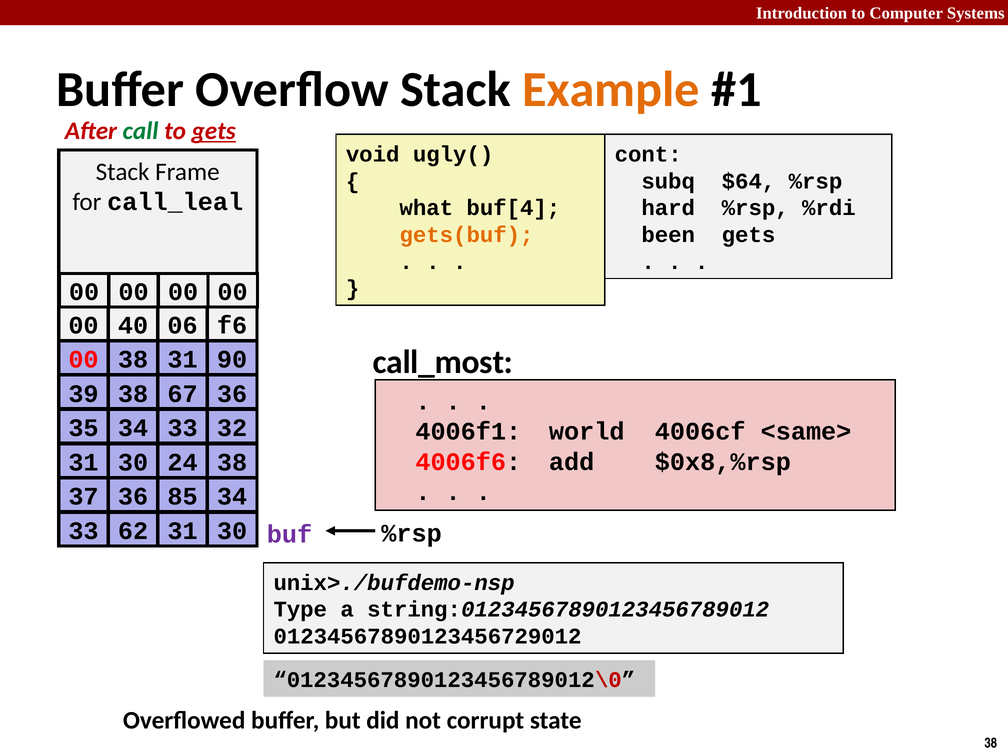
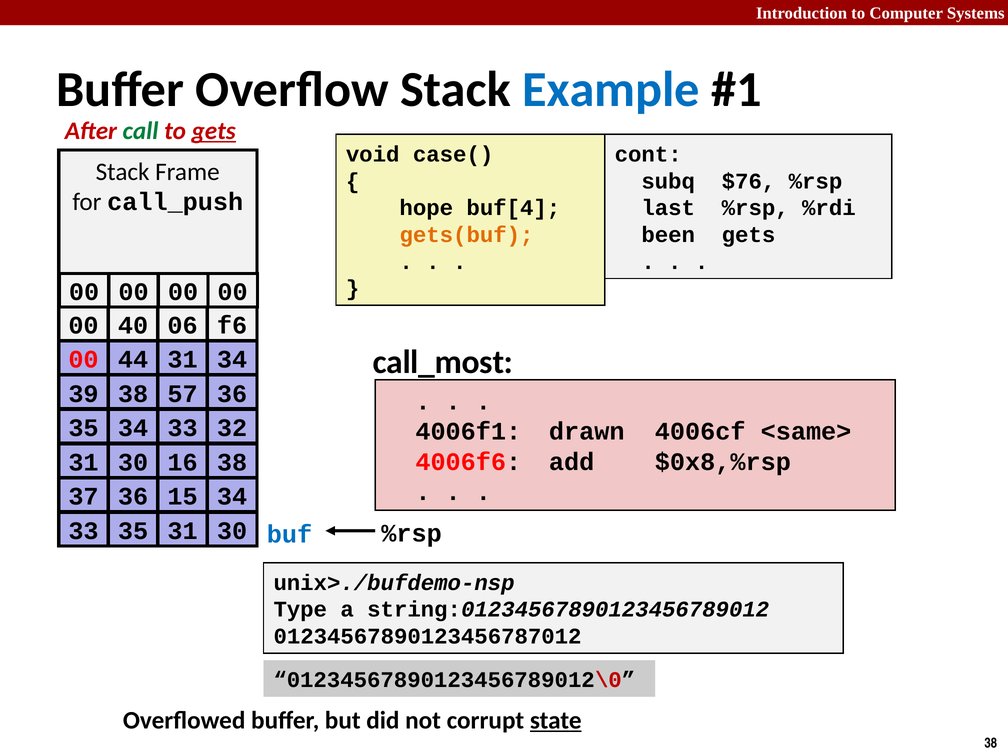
Example colour: orange -> blue (611, 89)
ugly(: ugly( -> case( (453, 154)
$64: $64 -> $76 (749, 181)
call_leal: call_leal -> call_push (175, 202)
what: what -> hope (426, 208)
hard: hard -> last (668, 208)
00 38: 38 -> 44 (133, 359)
31 90: 90 -> 34 (232, 359)
67: 67 -> 57 (183, 394)
world: world -> drawn (587, 432)
24: 24 -> 16 (183, 462)
85: 85 -> 15 (183, 497)
33 62: 62 -> 35 (133, 531)
buf colour: purple -> blue (290, 534)
01234567890123456729012: 01234567890123456729012 -> 01234567890123456787012 (428, 636)
state underline: none -> present (556, 720)
